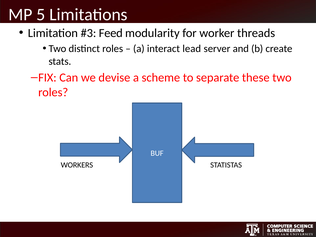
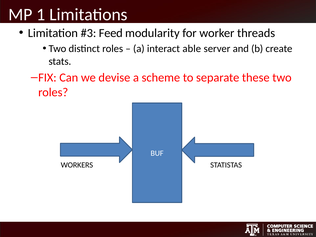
5: 5 -> 1 (41, 15)
lead: lead -> able (192, 49)
